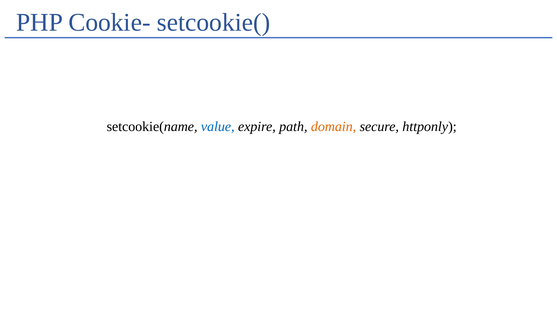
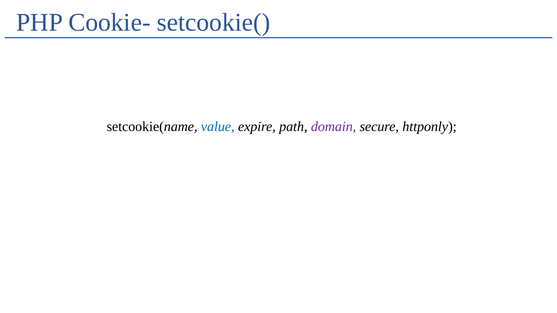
domain colour: orange -> purple (334, 127)
